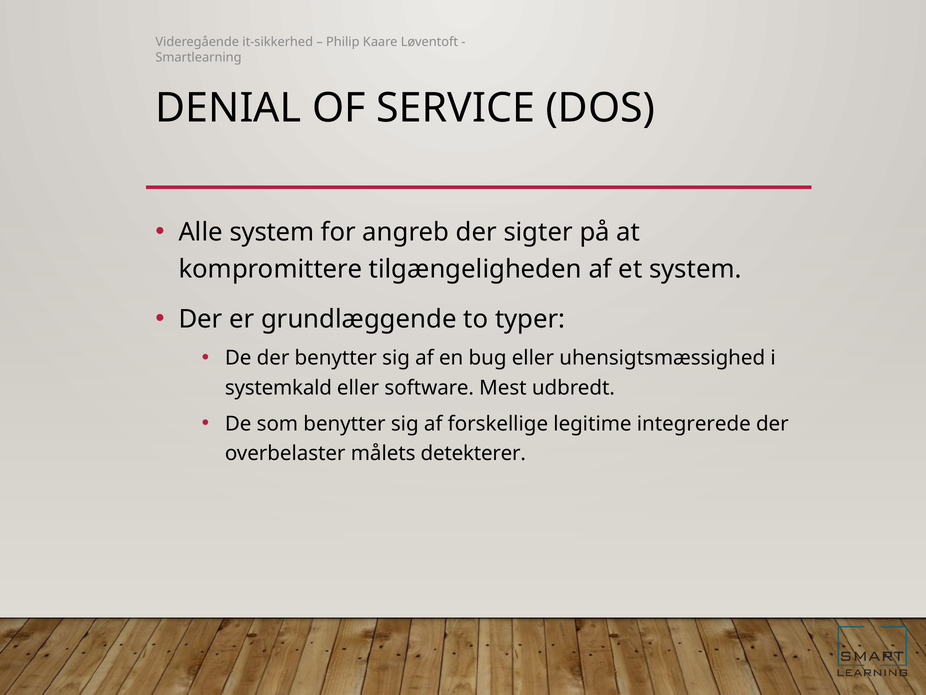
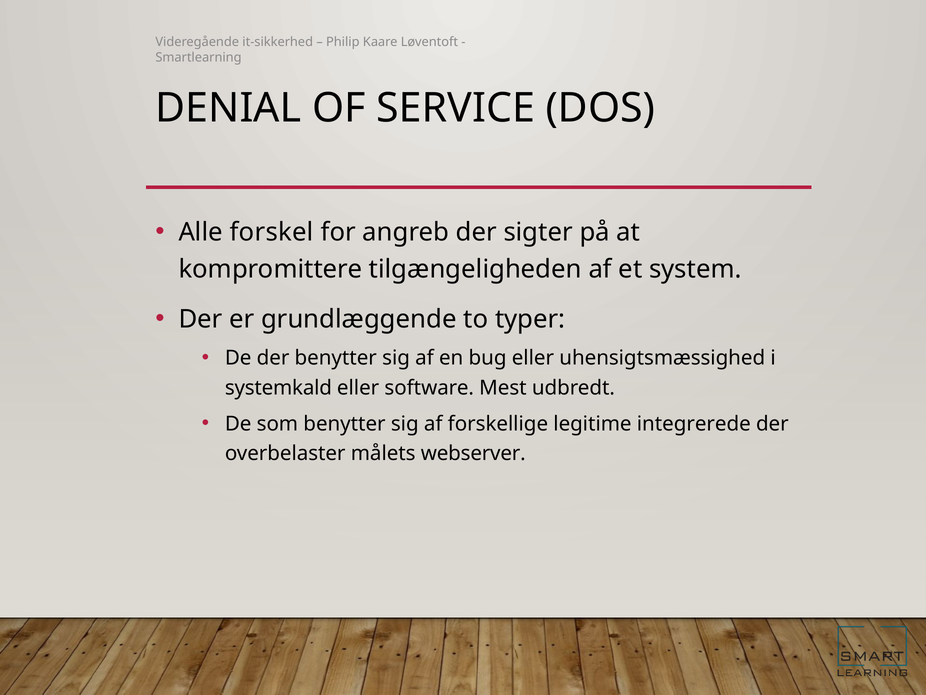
Alle system: system -> forskel (272, 232)
detekterer: detekterer -> webserver (473, 453)
